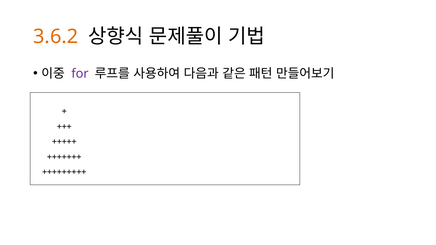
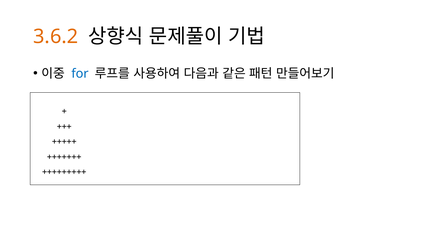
for colour: purple -> blue (80, 74)
